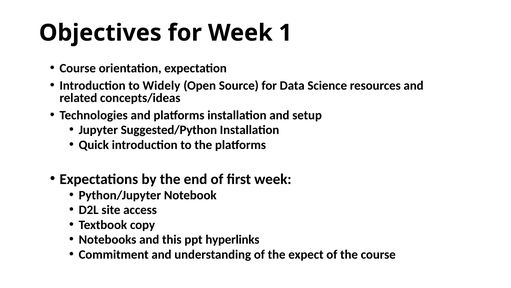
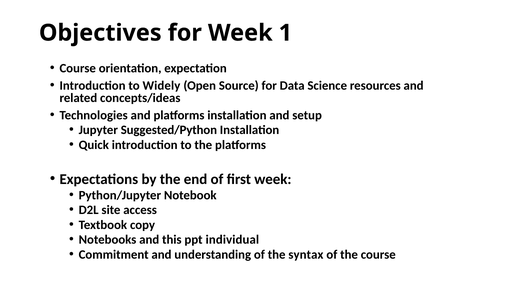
hyperlinks: hyperlinks -> individual (232, 239)
expect: expect -> syntax (306, 254)
